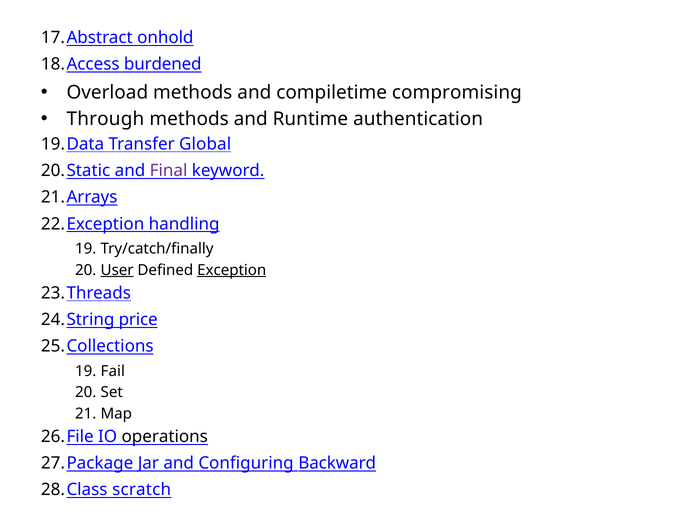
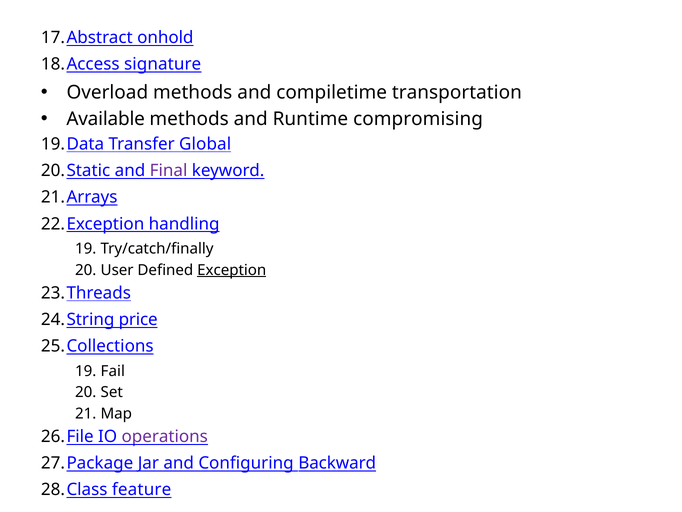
burdened: burdened -> signature (163, 64)
compromising: compromising -> transportation (457, 92)
Through: Through -> Available (106, 119)
authentication: authentication -> compromising (418, 119)
User underline: present -> none (117, 270)
operations colour: black -> purple (165, 436)
scratch: scratch -> feature (142, 489)
